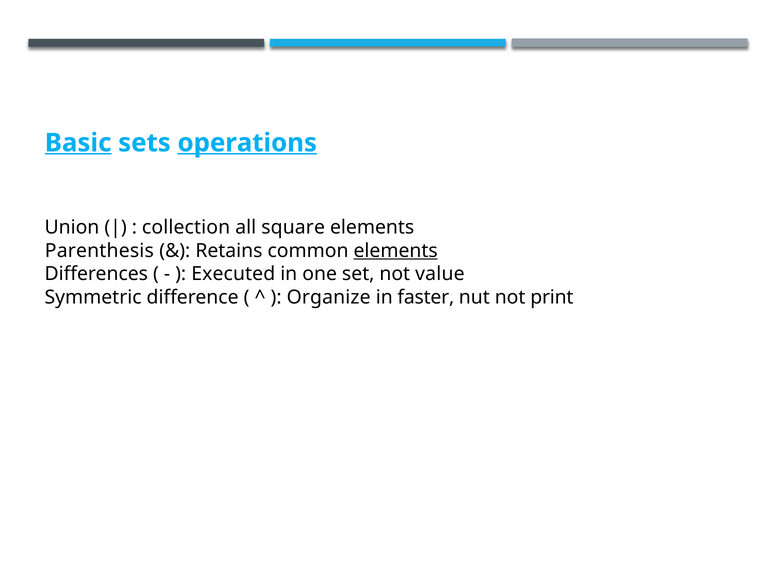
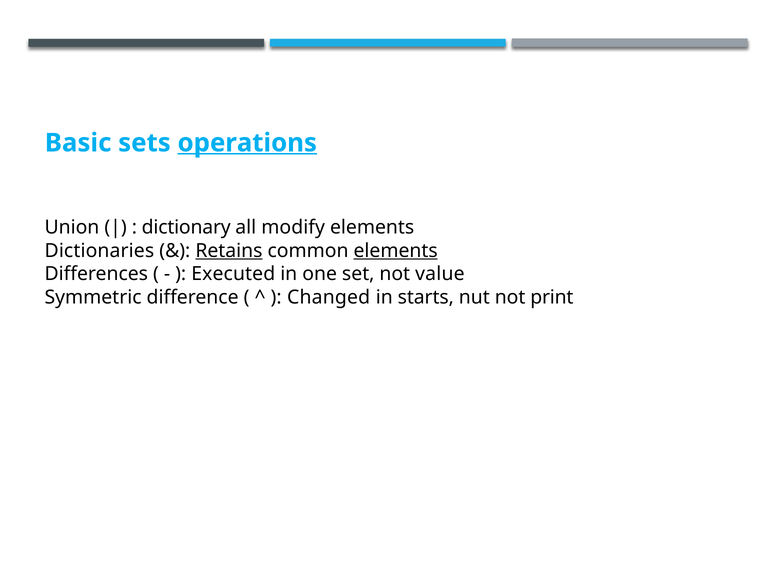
Basic underline: present -> none (78, 143)
collection: collection -> dictionary (186, 227)
square: square -> modify (293, 227)
Parenthesis: Parenthesis -> Dictionaries (99, 251)
Retains underline: none -> present (229, 251)
Organize: Organize -> Changed (329, 297)
faster: faster -> starts (426, 297)
